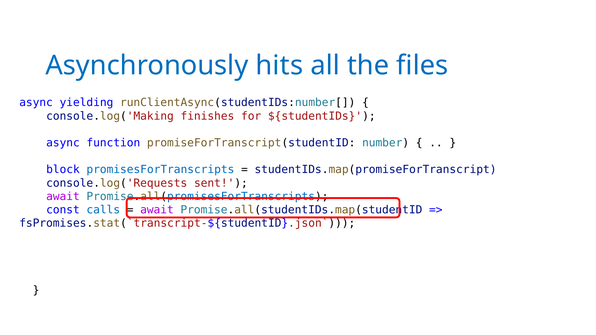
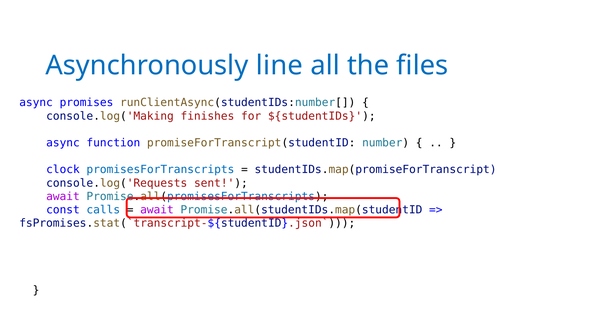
hits: hits -> line (279, 65)
yielding: yielding -> promises (86, 103)
block: block -> clock (63, 170)
